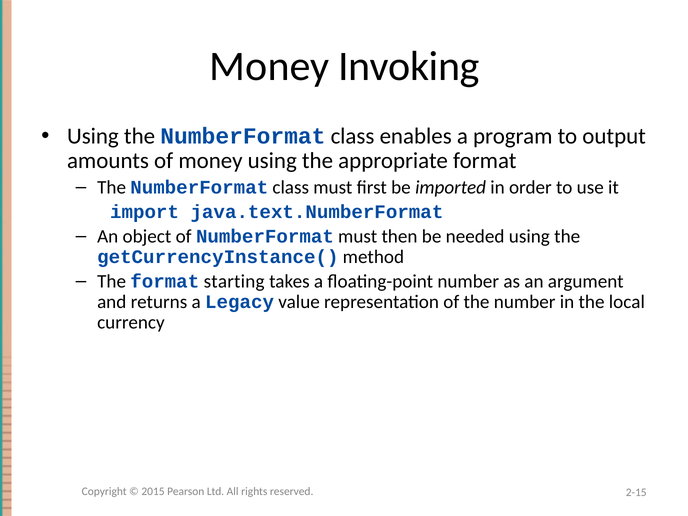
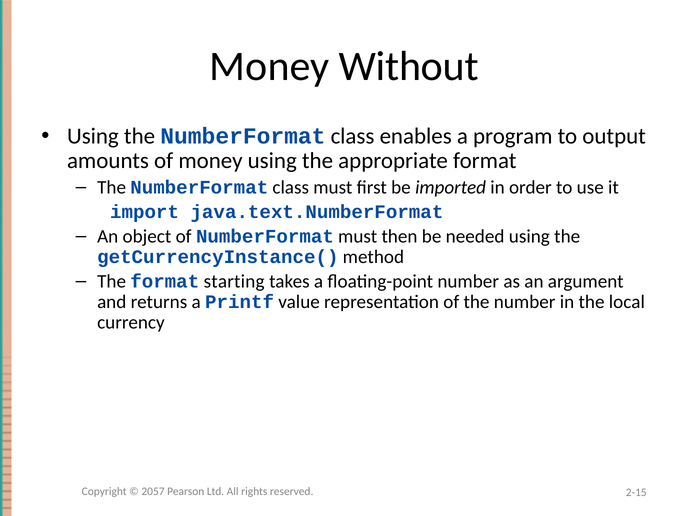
Invoking: Invoking -> Without (409, 67)
Legacy: Legacy -> Printf (240, 302)
2015: 2015 -> 2057 (153, 492)
